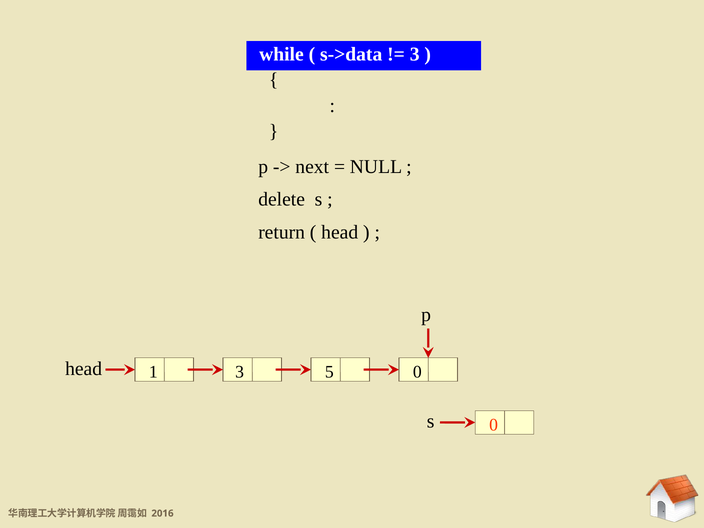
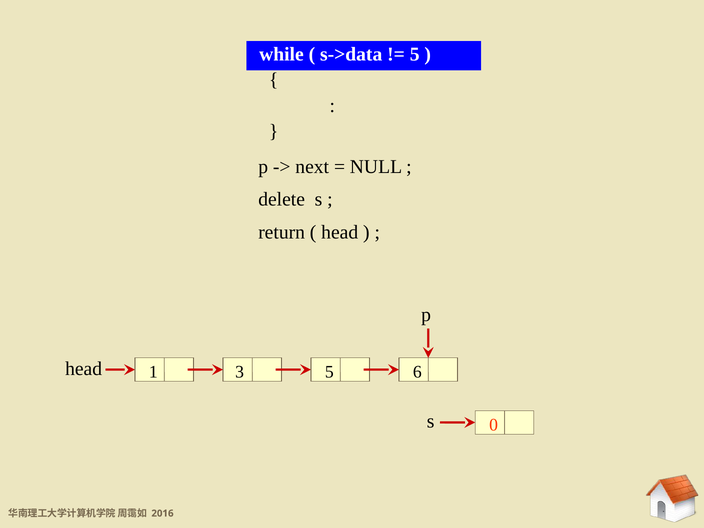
3: 3 -> 5 (415, 54)
5 0: 0 -> 6 (417, 372)
